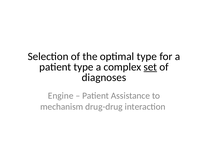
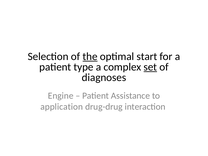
the underline: none -> present (90, 56)
optimal type: type -> start (147, 56)
mechanism: mechanism -> application (62, 107)
